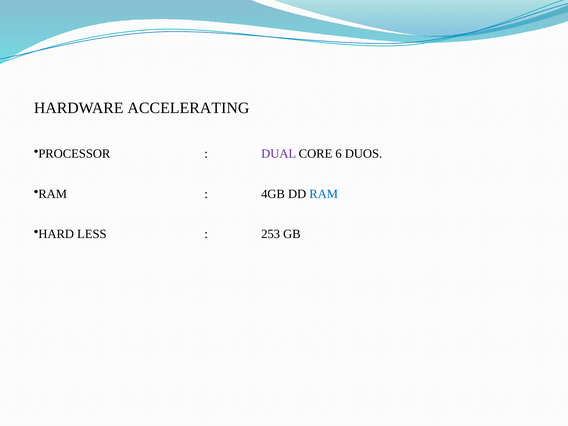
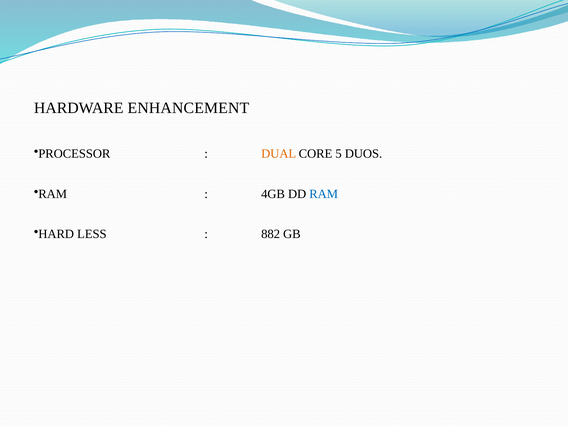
ACCELERATING: ACCELERATING -> ENHANCEMENT (188, 108)
DUAL colour: purple -> orange (279, 154)
6: 6 -> 5 (339, 154)
253: 253 -> 882 (271, 234)
